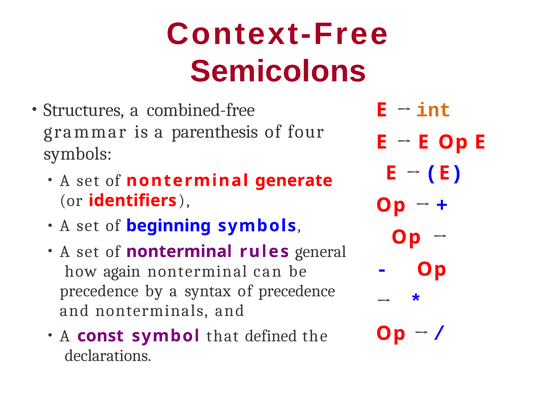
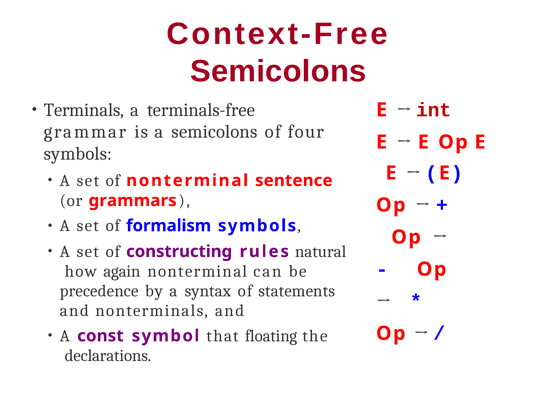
Structures: Structures -> Terminals (84, 110)
combined-free: combined-free -> terminals-free (201, 110)
int colour: orange -> red (434, 110)
a parenthesis: parenthesis -> semicolons (215, 132)
generate: generate -> sentence (294, 180)
identifiers: identifiers -> grammars (133, 200)
beginning: beginning -> formalism (169, 226)
nonterminal: nonterminal -> constructing (179, 251)
general: general -> natural (321, 251)
of precedence: precedence -> statements (297, 291)
defined: defined -> floating (271, 336)
